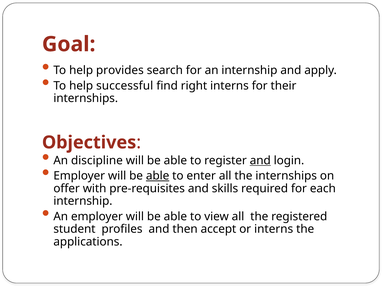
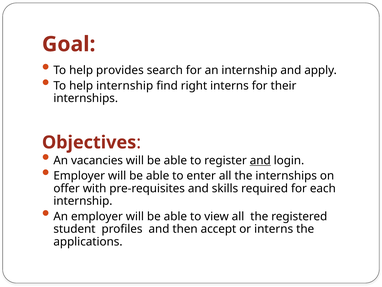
help successful: successful -> internship (125, 86)
discipline: discipline -> vacancies (97, 160)
able underline: present -> none (158, 176)
